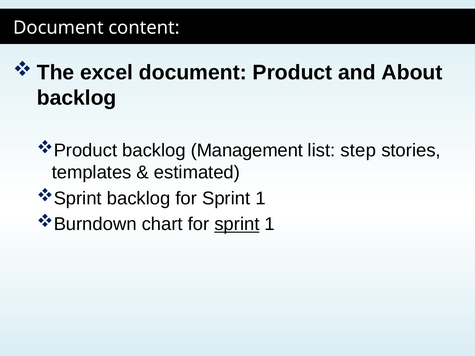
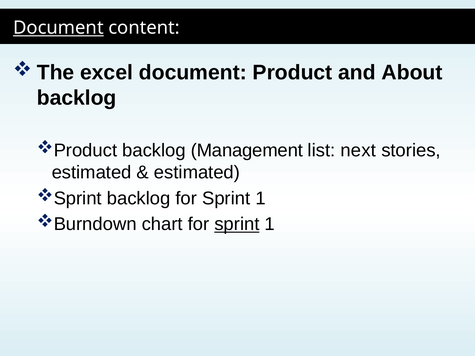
Document underline: none -> present (58, 28)
step: step -> next (358, 151)
templates: templates -> estimated (92, 173)
